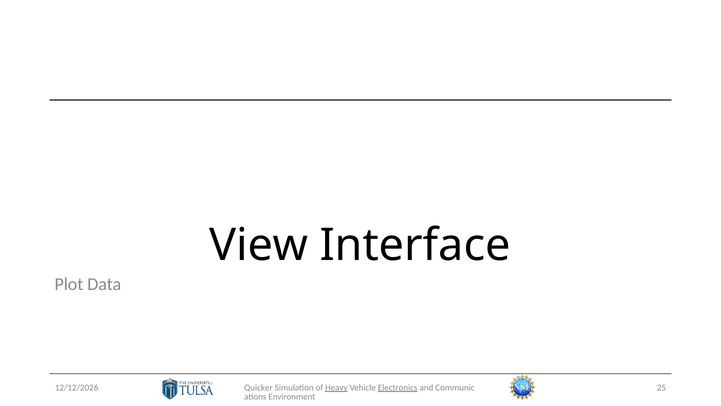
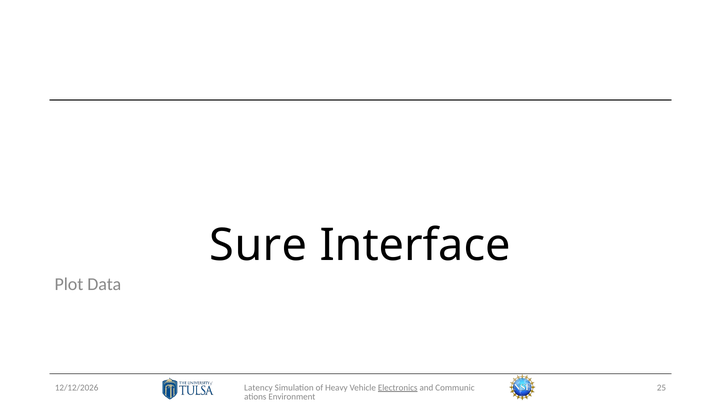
View: View -> Sure (258, 245)
Quicker: Quicker -> Latency (258, 387)
Heavy underline: present -> none (336, 387)
